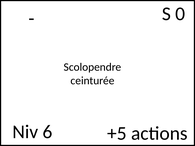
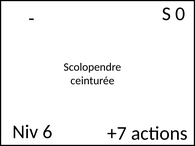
+5: +5 -> +7 (117, 134)
